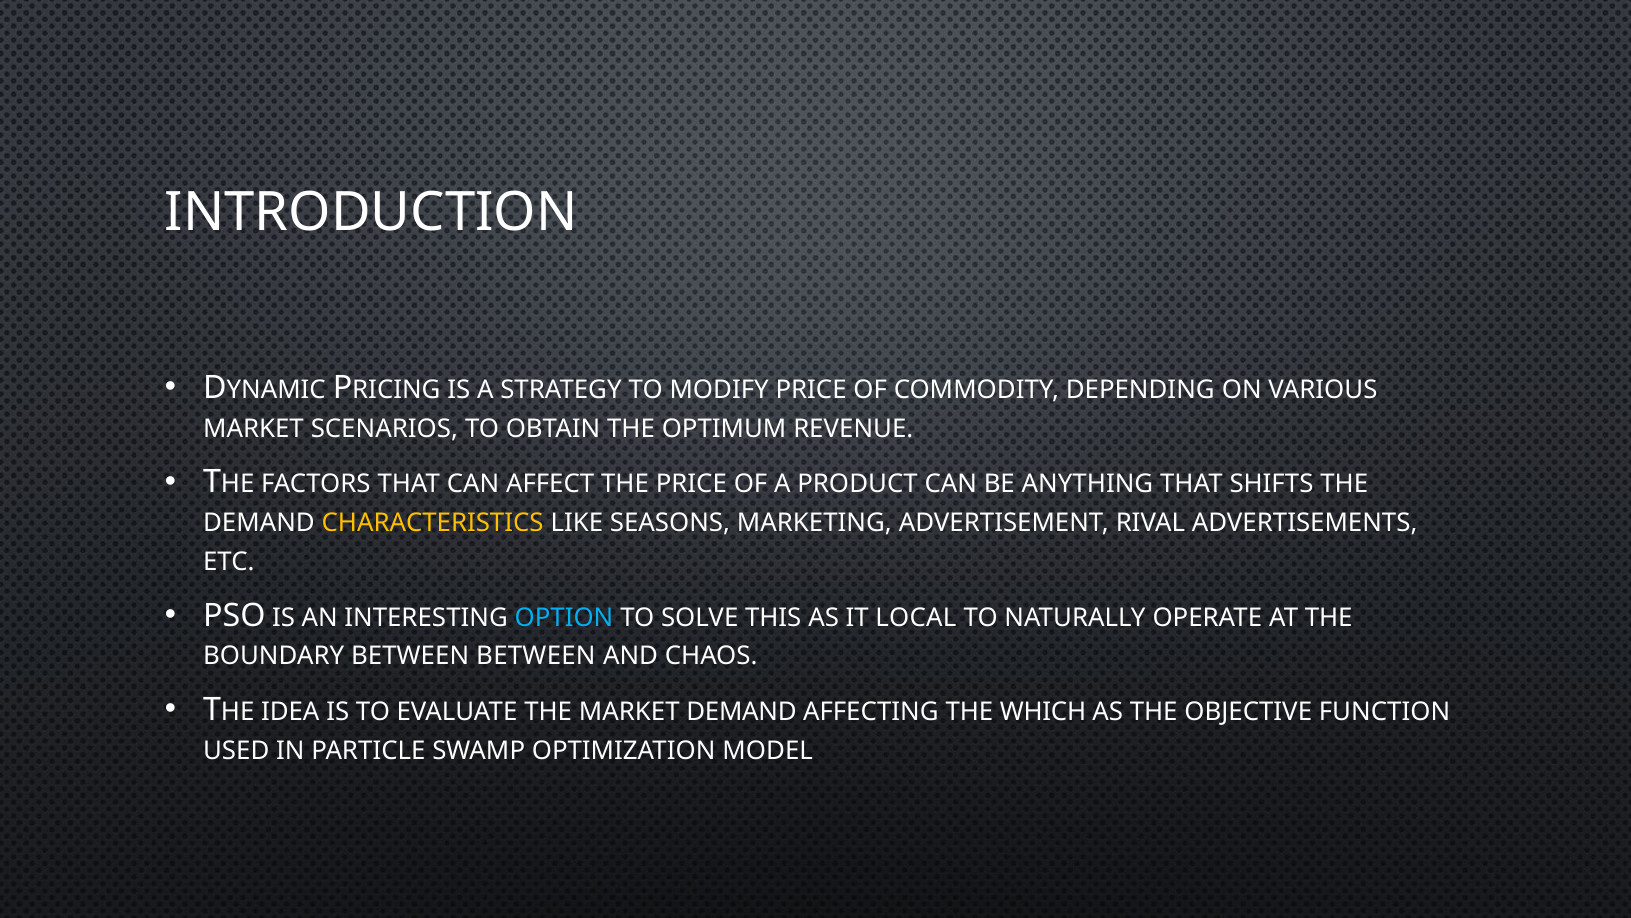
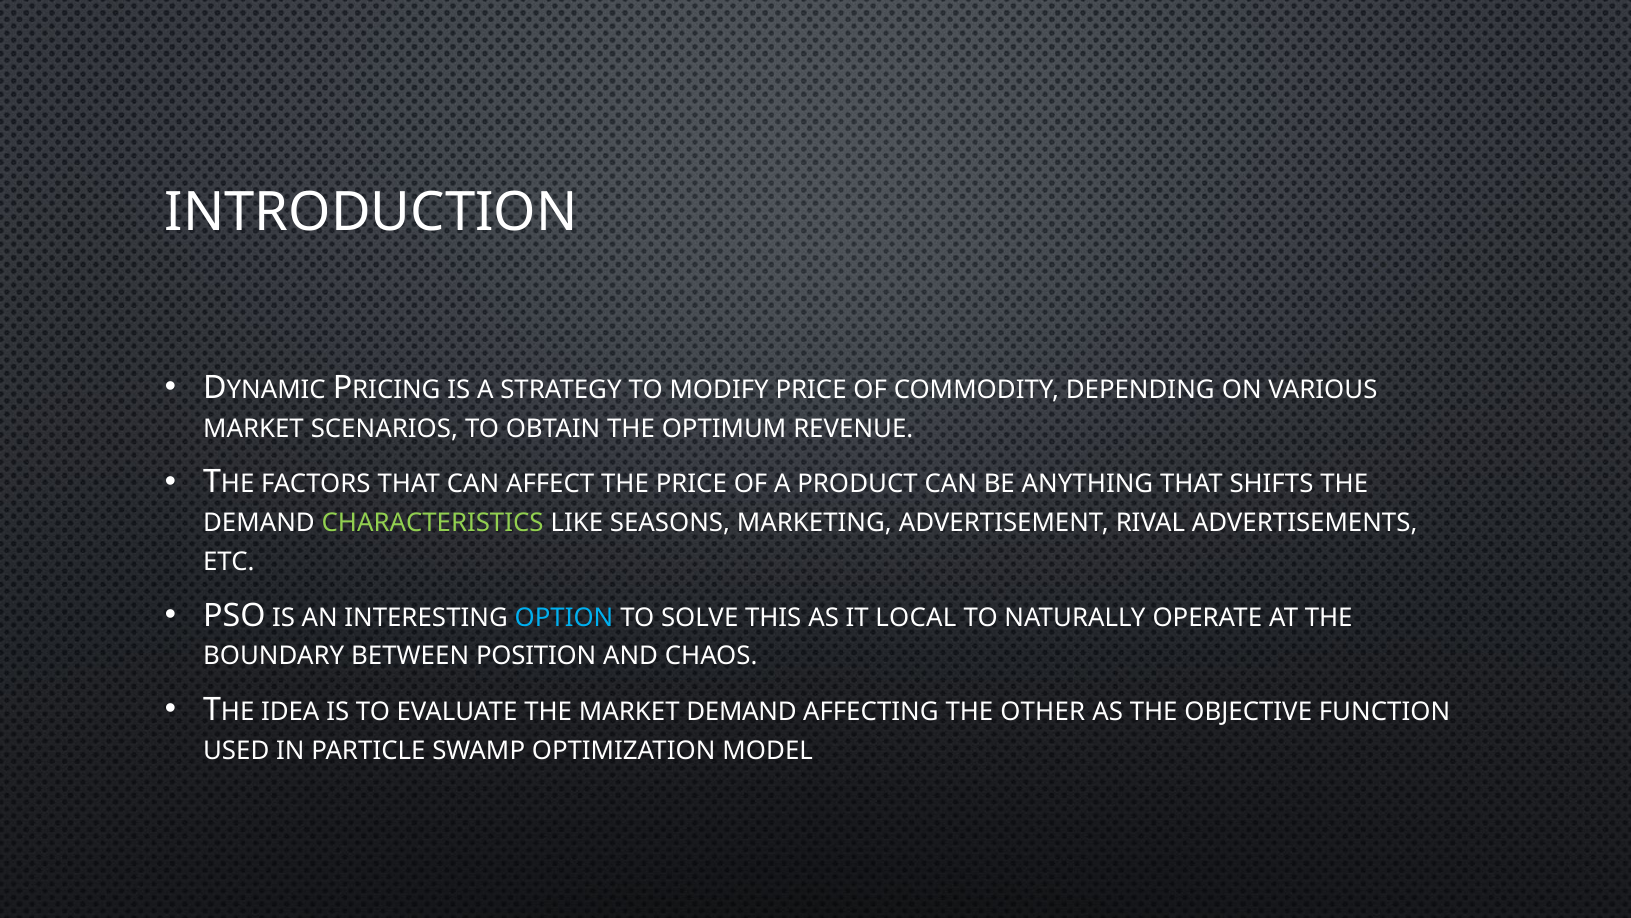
CHARACTERISTICS colour: yellow -> light green (433, 523)
BETWEEN BETWEEN: BETWEEN -> POSITION (536, 656)
WHICH: WHICH -> OTHER (1043, 712)
